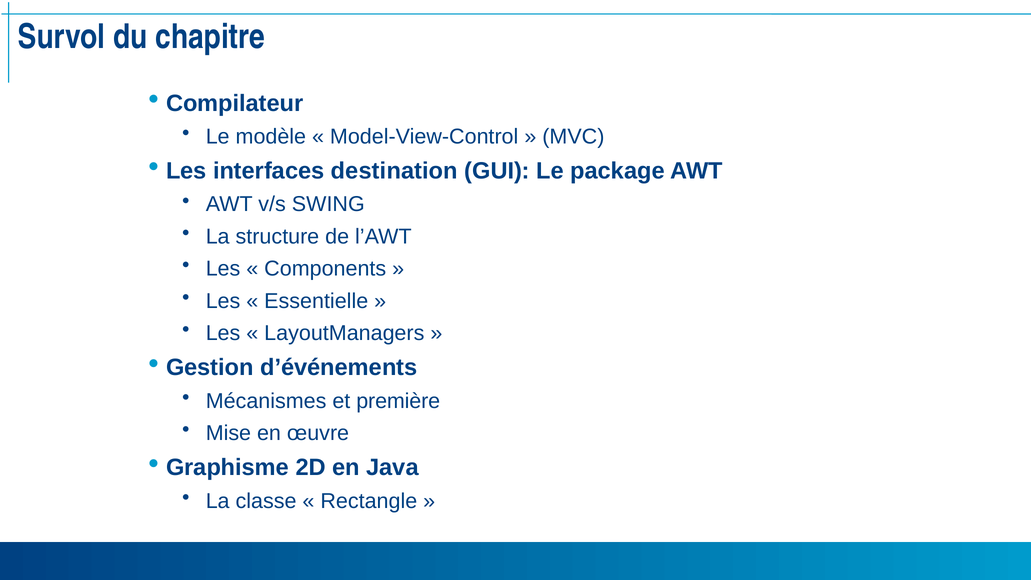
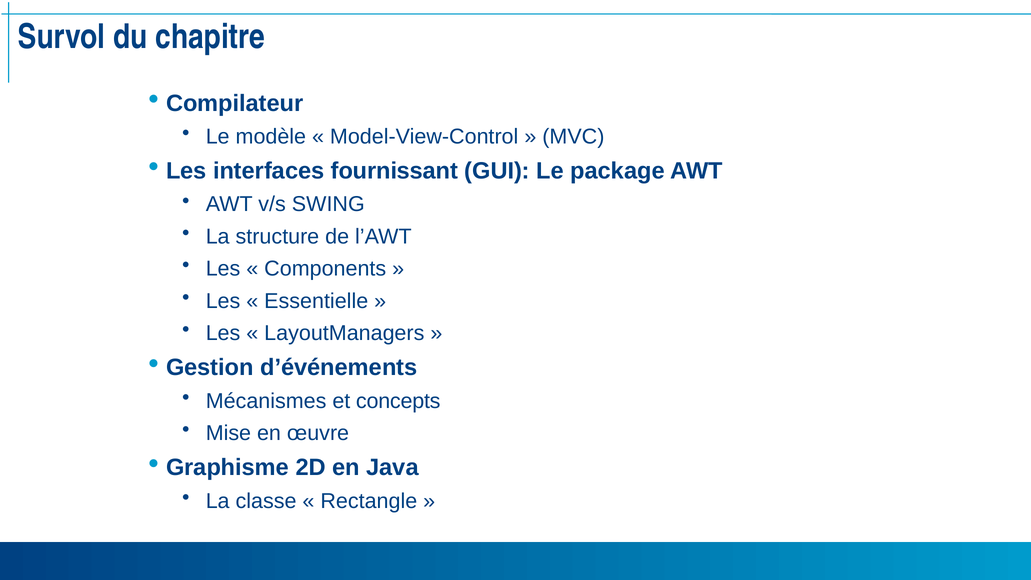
destination: destination -> fournissant (394, 171)
première: première -> concepts (398, 401)
